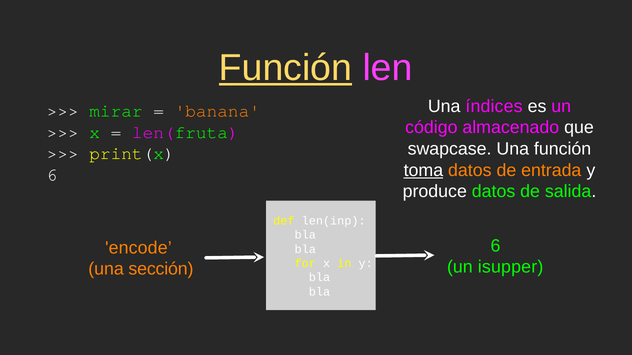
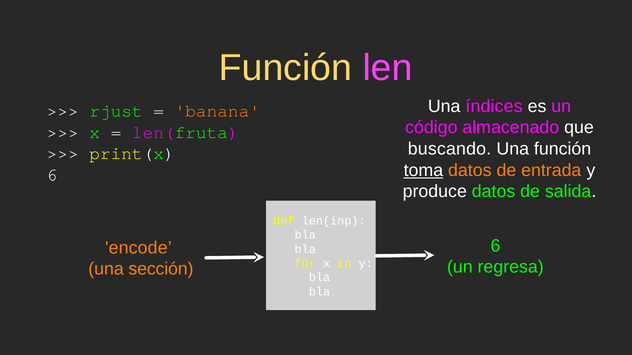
Función underline: present -> none (286, 68)
mirar: mirar -> rjust (116, 111)
swapcase: swapcase -> buscando (449, 149)
isupper: isupper -> regresa (511, 267)
